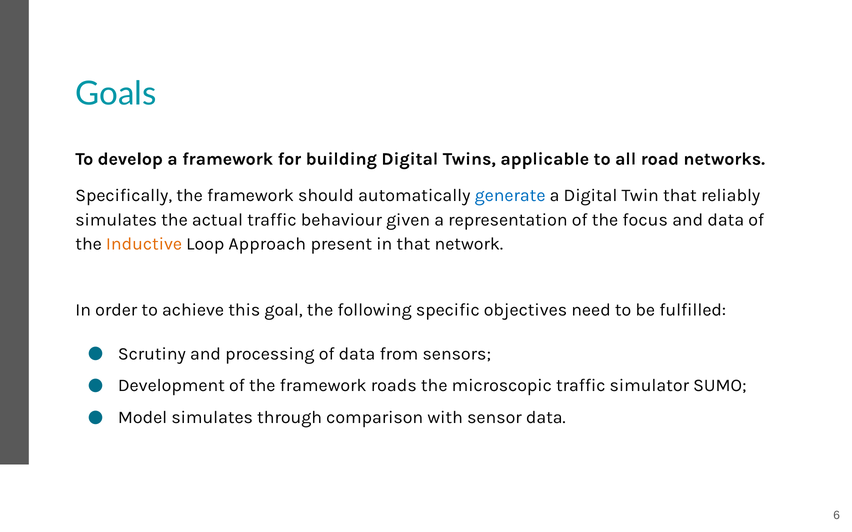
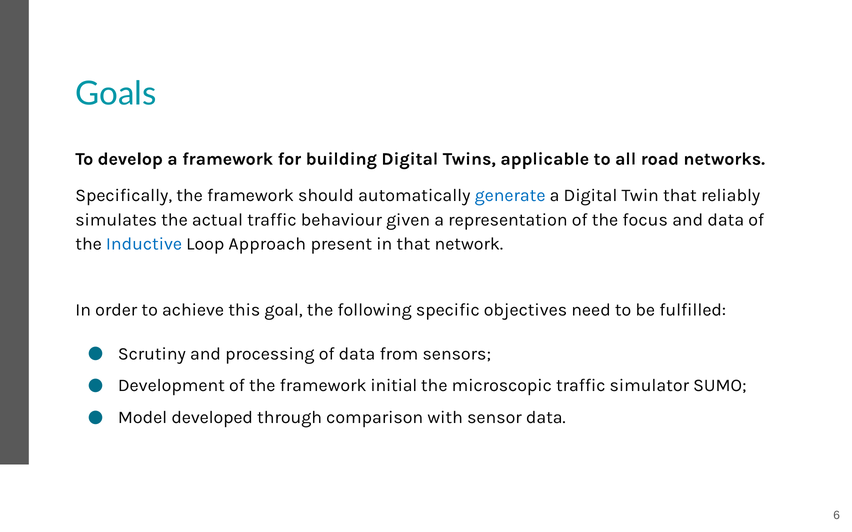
Inductive colour: orange -> blue (144, 244)
roads: roads -> initial (394, 386)
Model simulates: simulates -> developed (212, 418)
